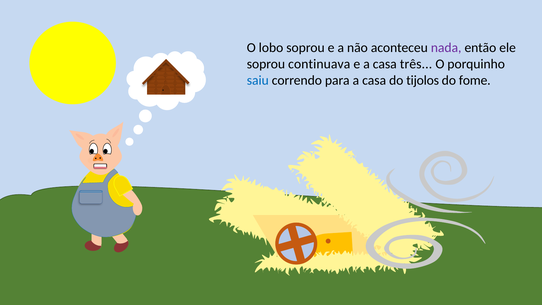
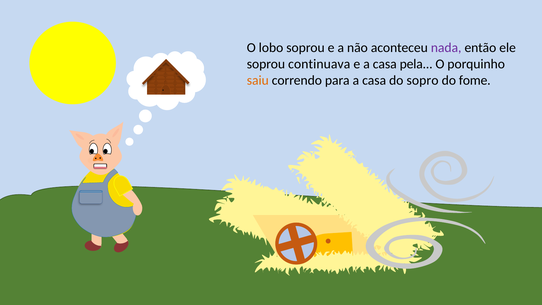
três: três -> pela (416, 64)
saiu colour: blue -> orange (258, 80)
tijolos: tijolos -> sopro (423, 80)
